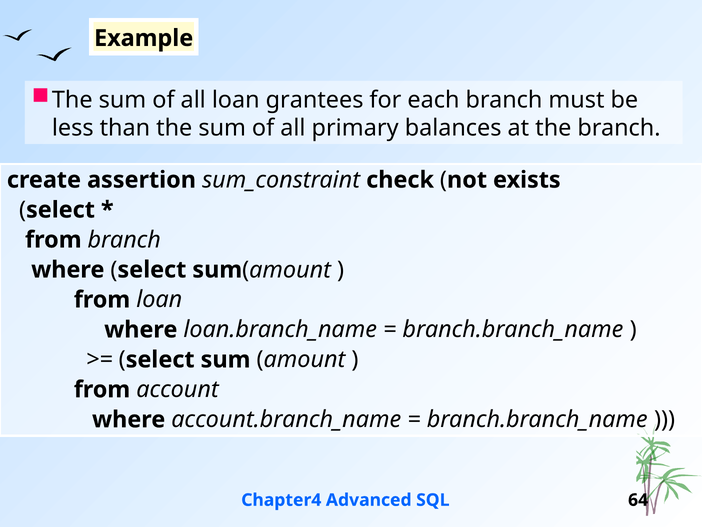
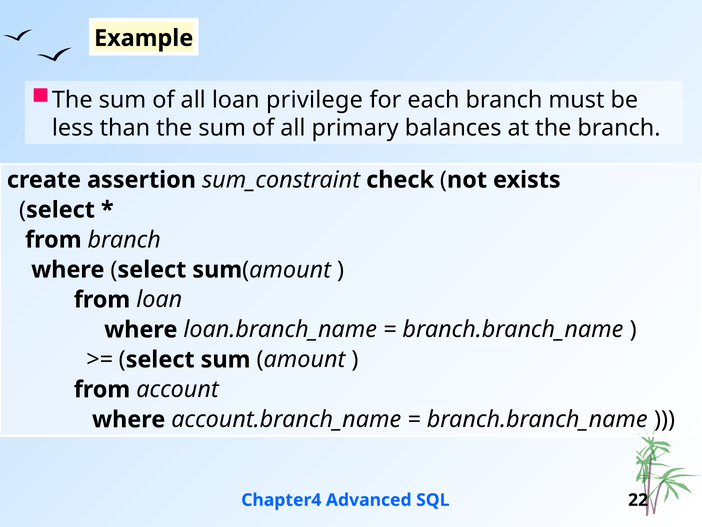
grantees: grantees -> privilege (314, 100)
64: 64 -> 22 (638, 500)
